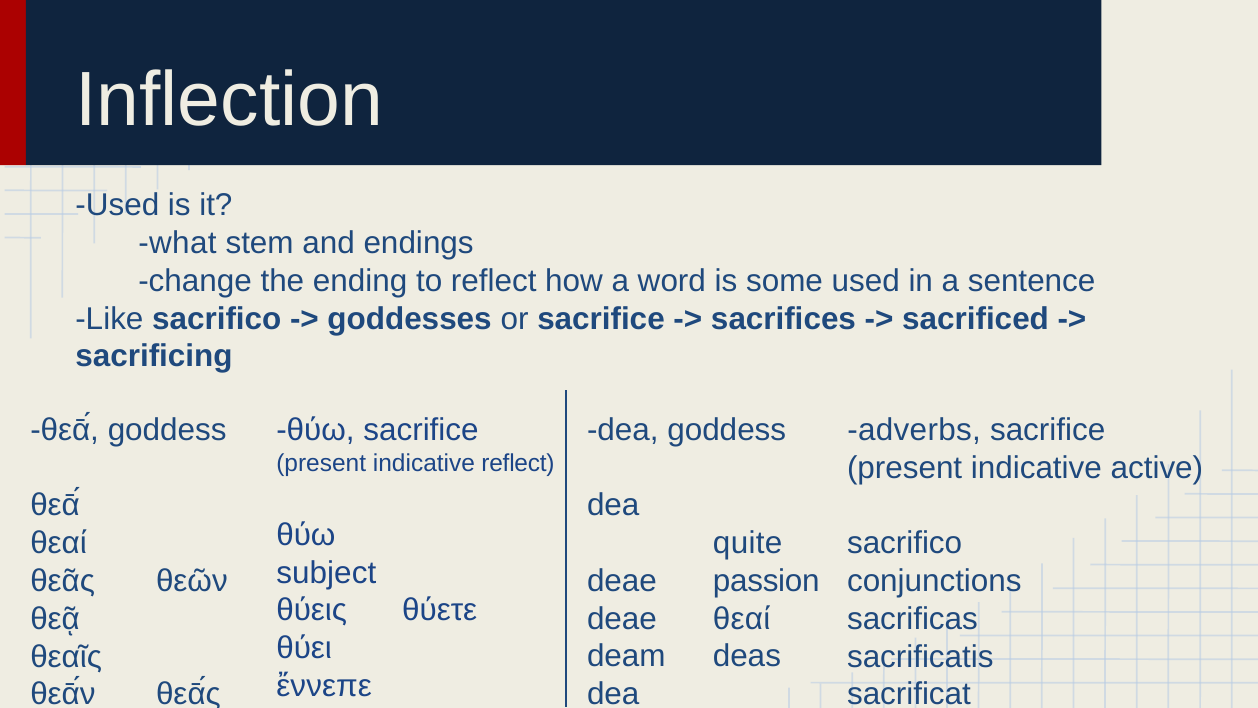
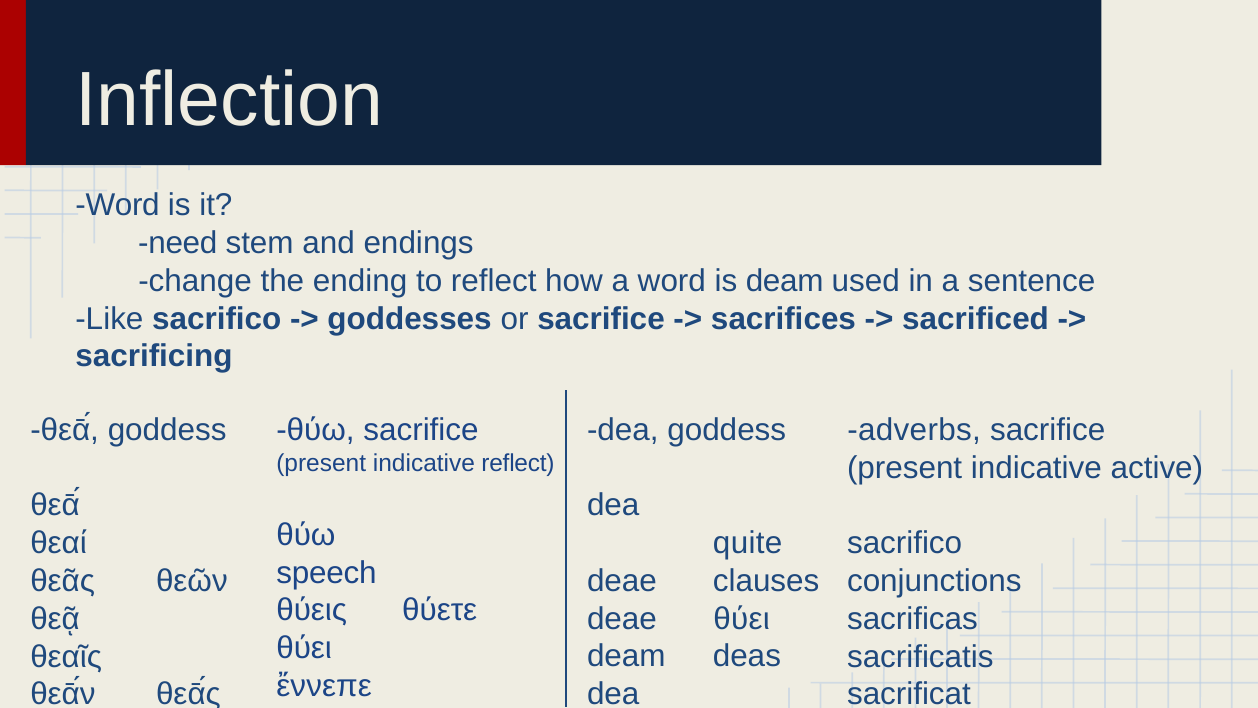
Used: Used -> Word (118, 205)
what: what -> need (178, 243)
is some: some -> deam (785, 281)
subject: subject -> speech (326, 572)
passion: passion -> clauses (766, 581)
deae θεαί: θεαί -> θύει (742, 619)
